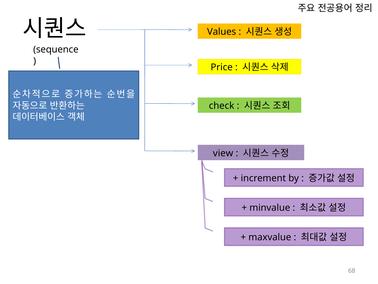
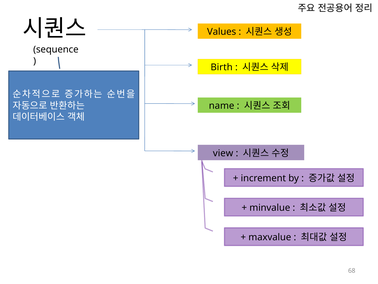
Price: Price -> Birth (222, 67)
check: check -> name (222, 106)
